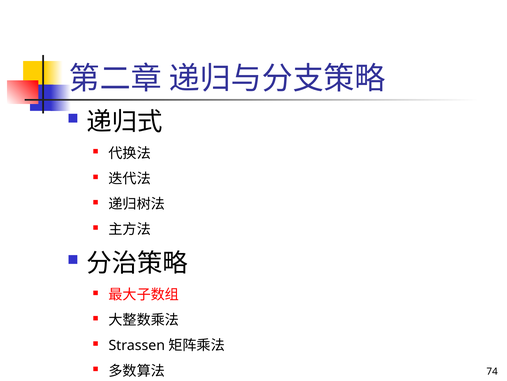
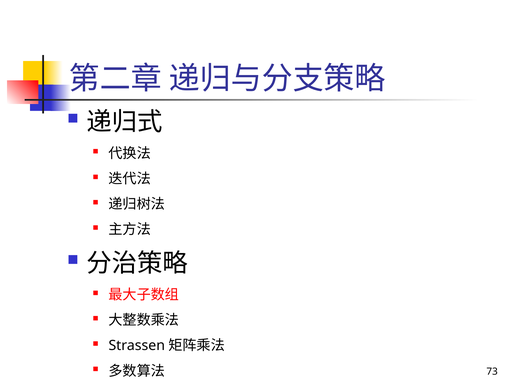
74: 74 -> 73 (492, 371)
